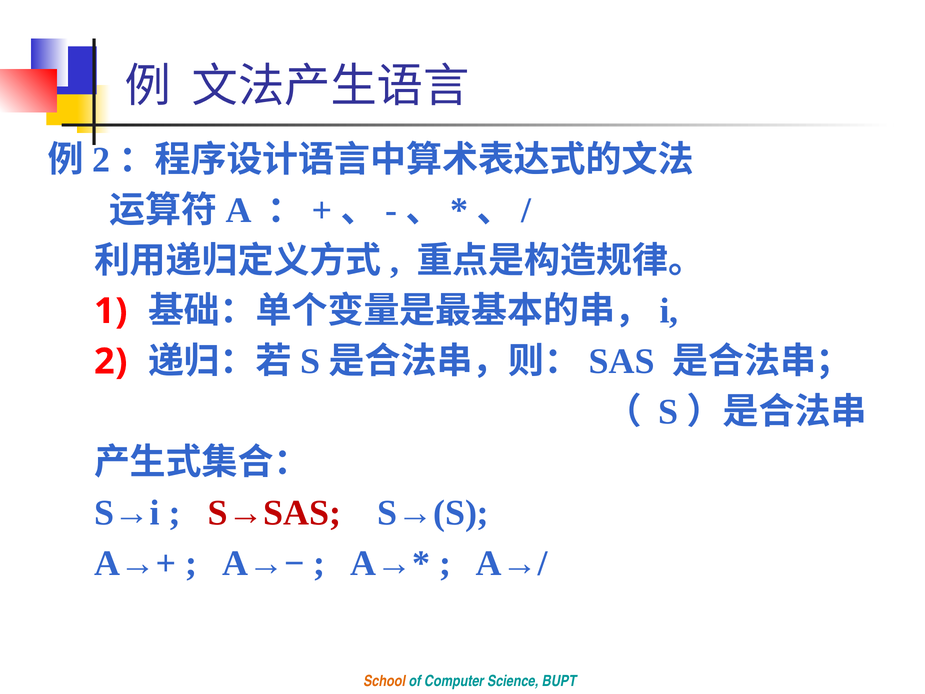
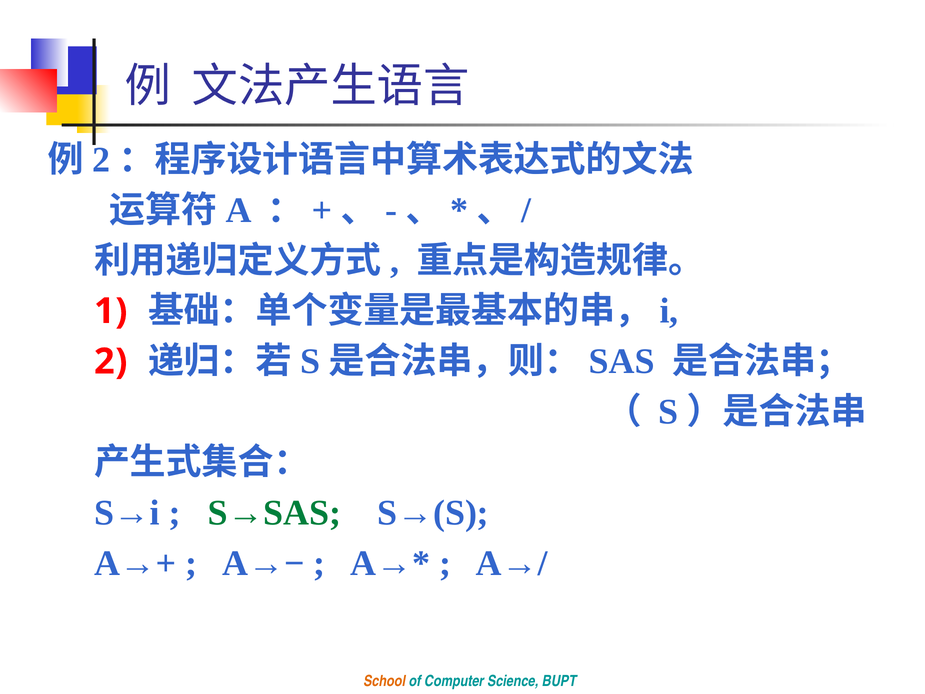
S→SAS colour: red -> green (274, 513)
